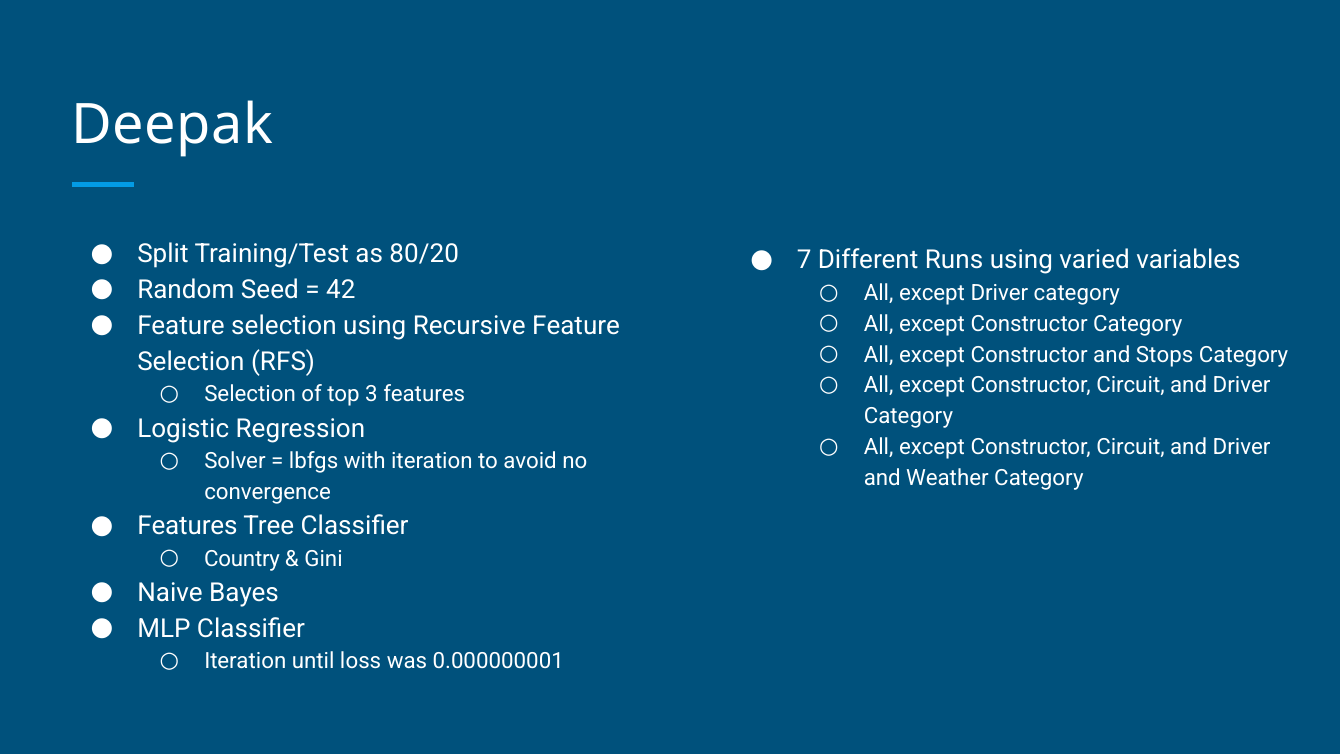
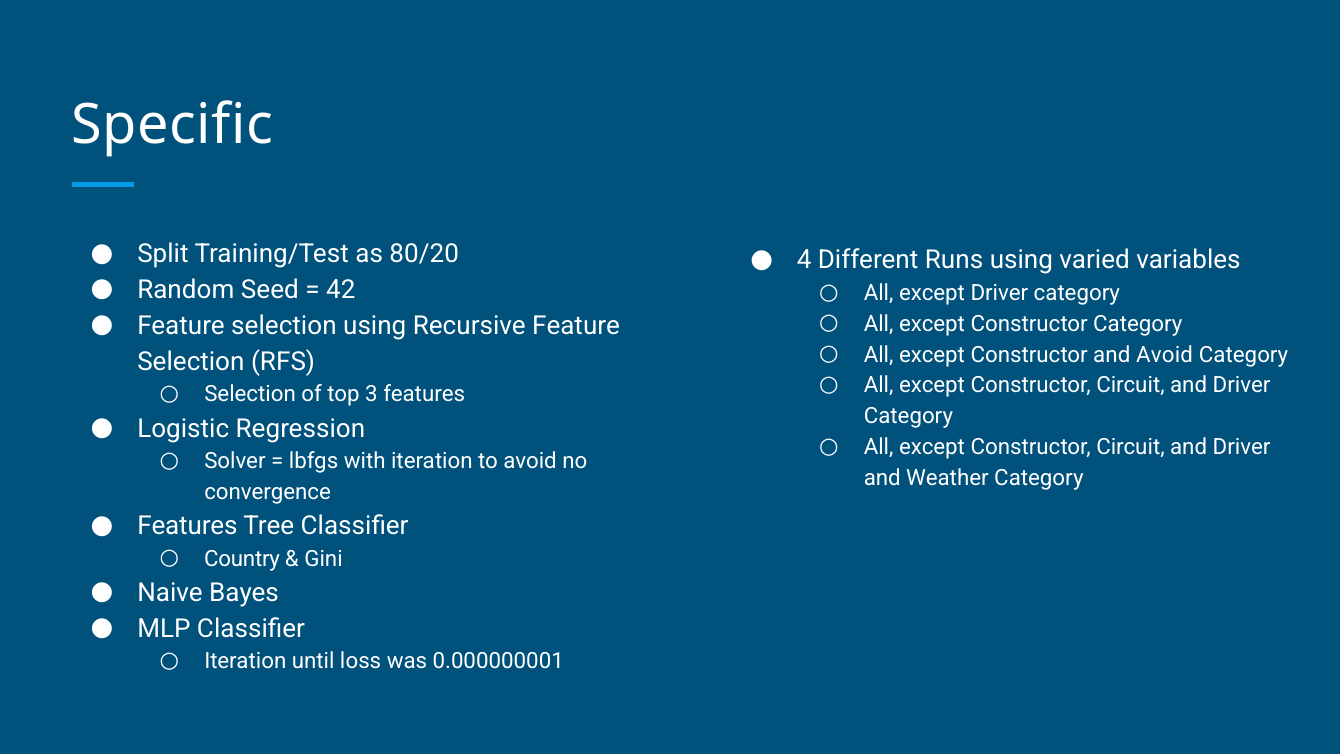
Deepak: Deepak -> Specific (172, 125)
7: 7 -> 4 (804, 260)
and Stops: Stops -> Avoid (1165, 355)
